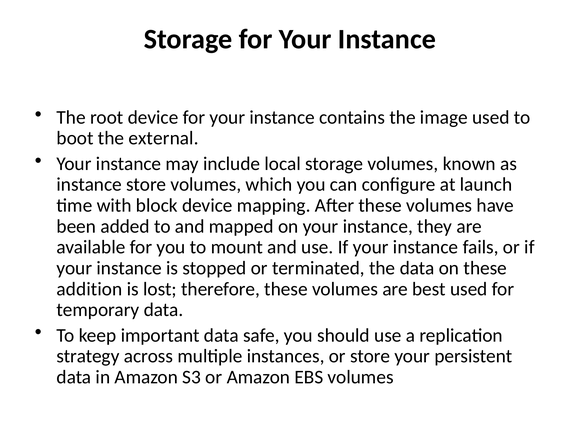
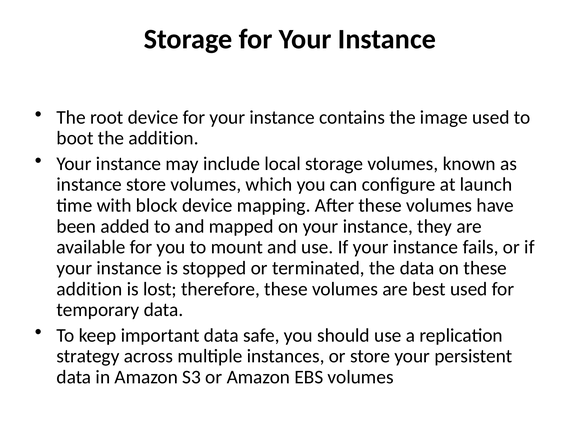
the external: external -> addition (164, 138)
